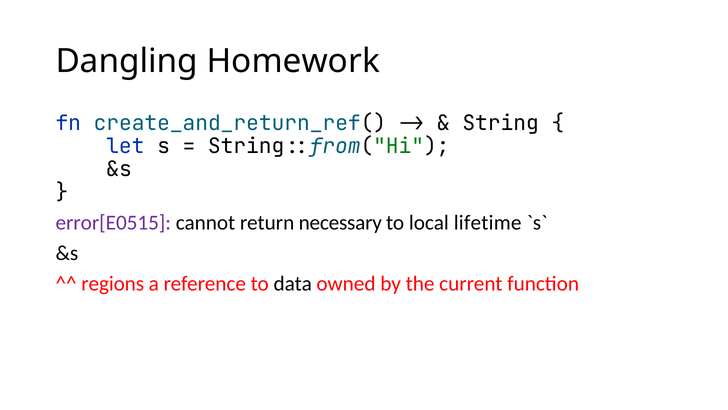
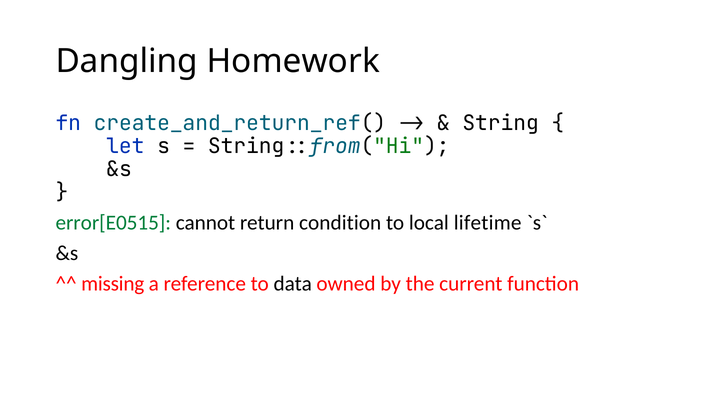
error[E0515 colour: purple -> green (113, 222)
necessary: necessary -> condition (340, 222)
regions: regions -> missing (113, 283)
